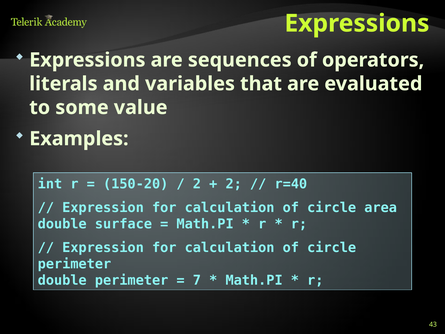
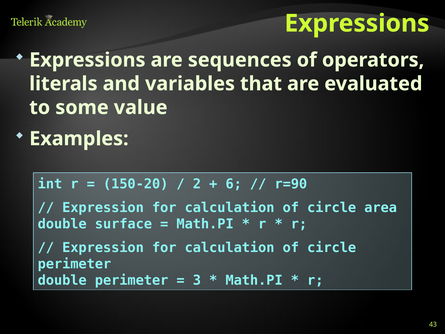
2: 2 -> 6 (234, 184)
r=40: r=40 -> r=90 (291, 184)
7: 7 -> 3 (197, 280)
